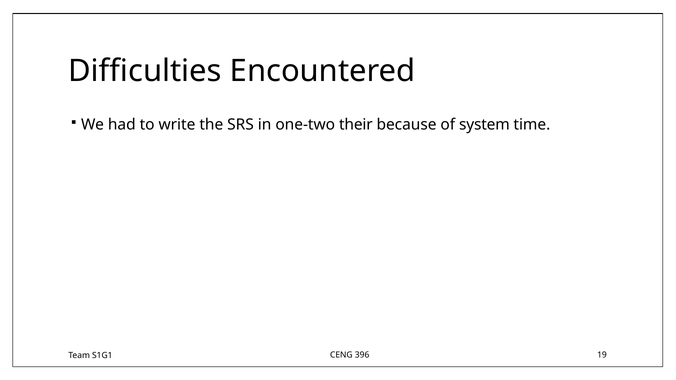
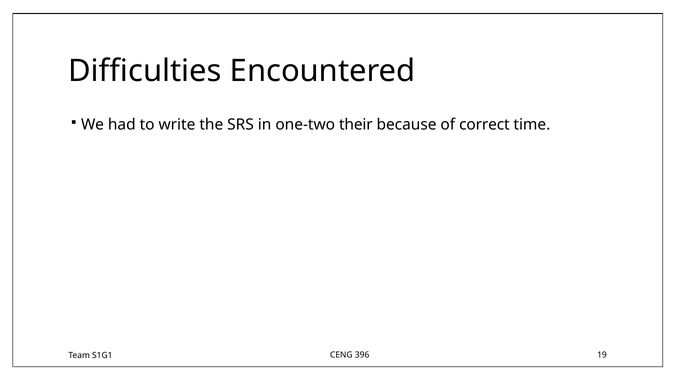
system: system -> correct (484, 125)
